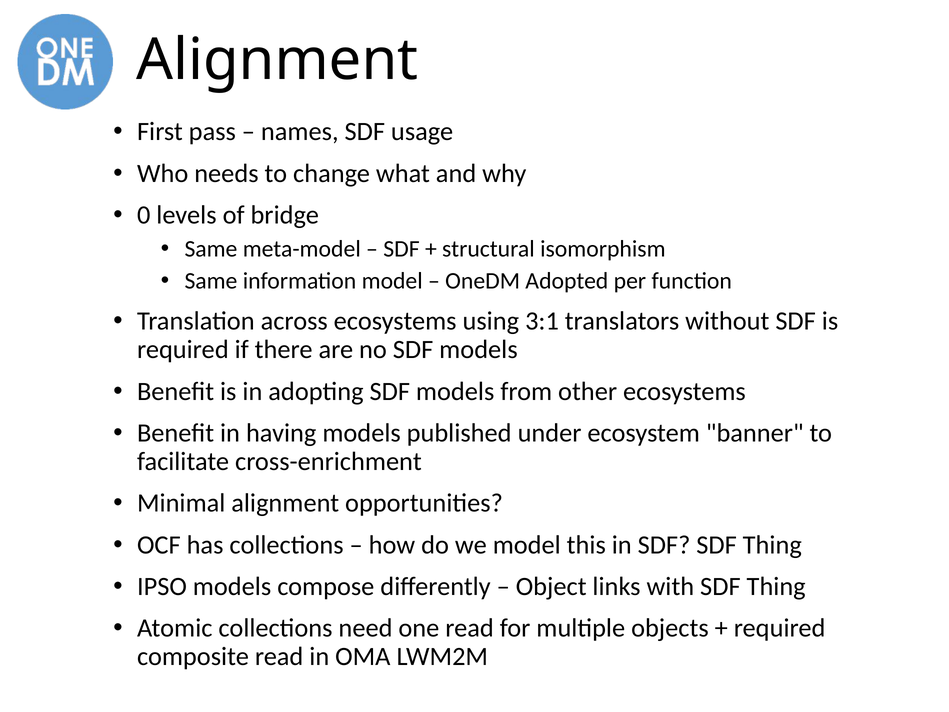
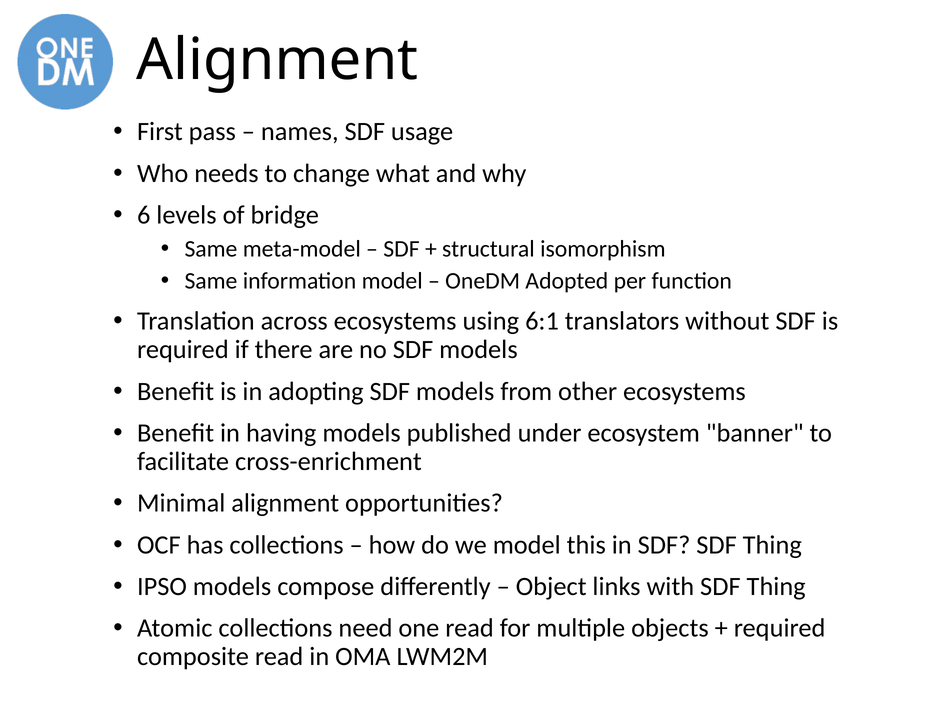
0: 0 -> 6 (144, 215)
3:1: 3:1 -> 6:1 (542, 321)
